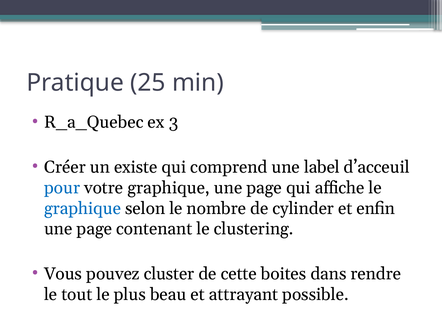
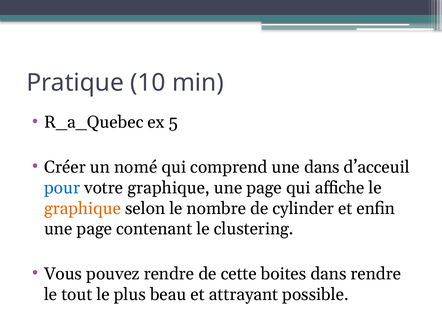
25: 25 -> 10 (148, 83)
3: 3 -> 5 (173, 122)
existe: existe -> nomé (136, 167)
une label: label -> dans (322, 167)
graphique colour: blue -> orange (83, 209)
pouvez cluster: cluster -> rendre (169, 274)
